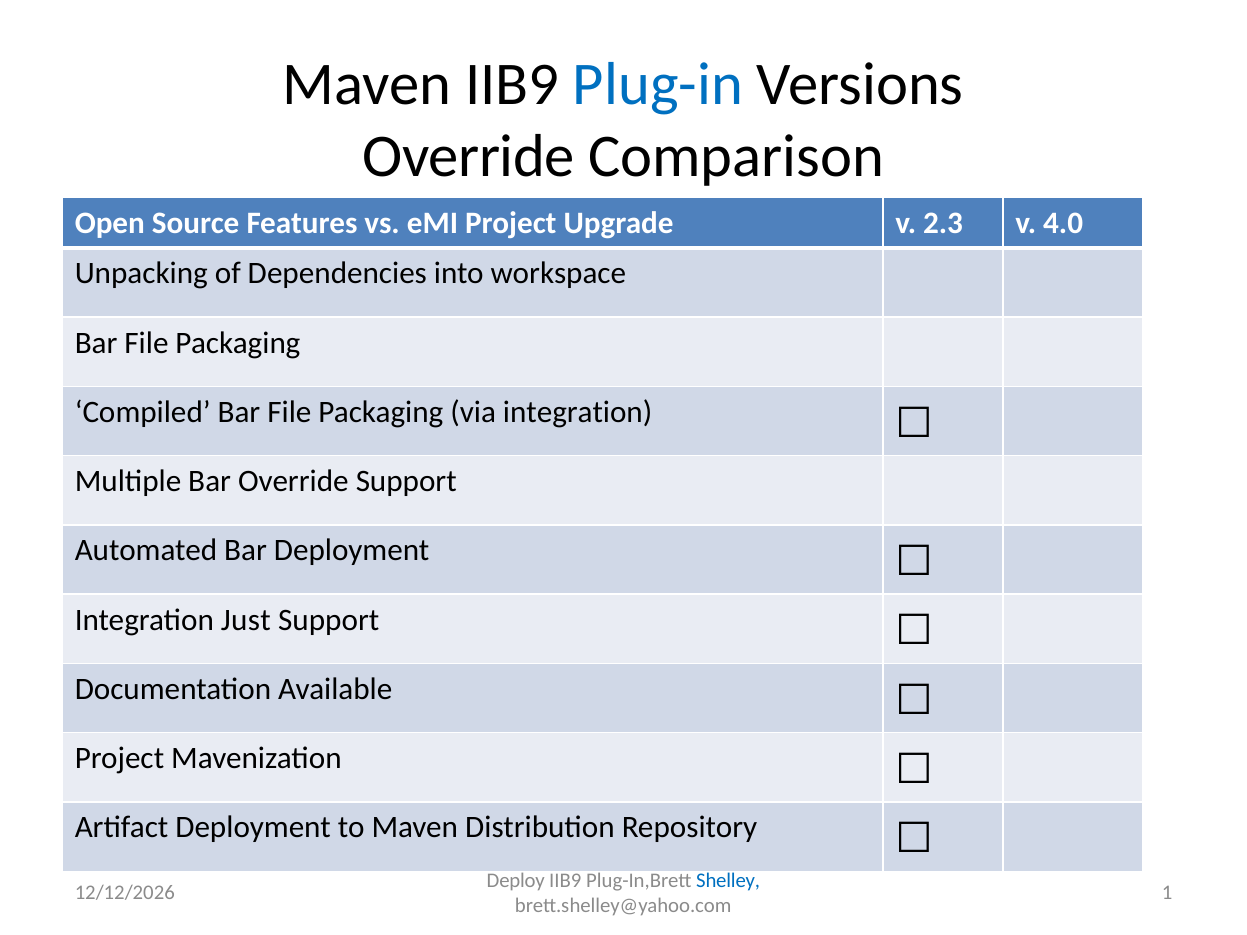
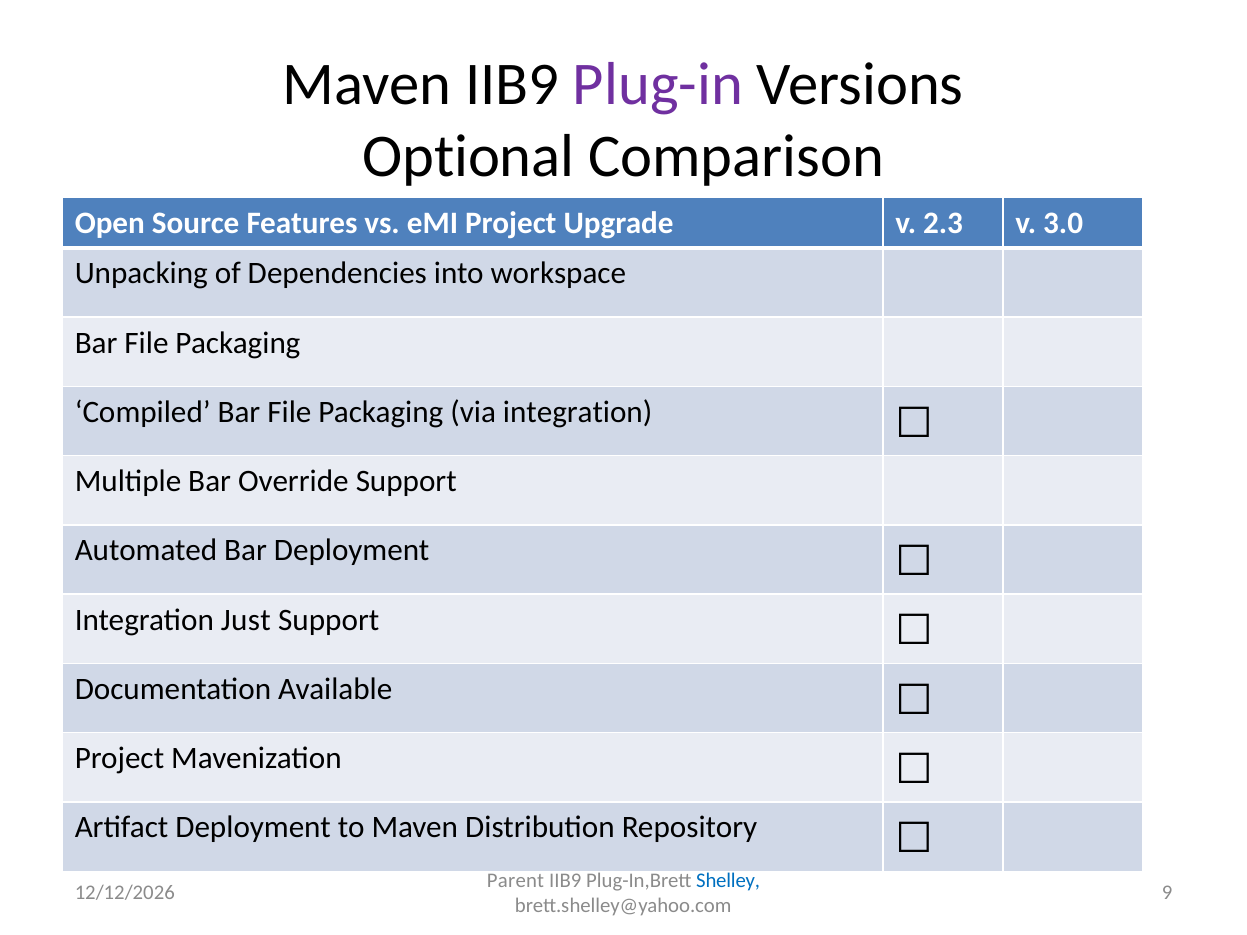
Plug-in colour: blue -> purple (658, 84)
Override: Override -> Optional (468, 157)
4.0: 4.0 -> 3.0 (1063, 223)
Deploy: Deploy -> Parent (516, 881)
1: 1 -> 9 (1167, 893)
